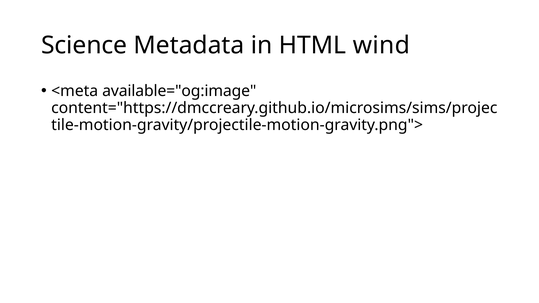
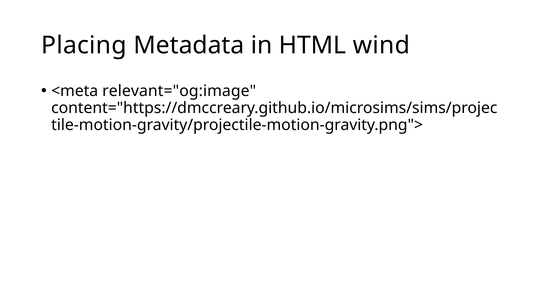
Science: Science -> Placing (84, 45)
available="og:image: available="og:image -> relevant="og:image (179, 91)
